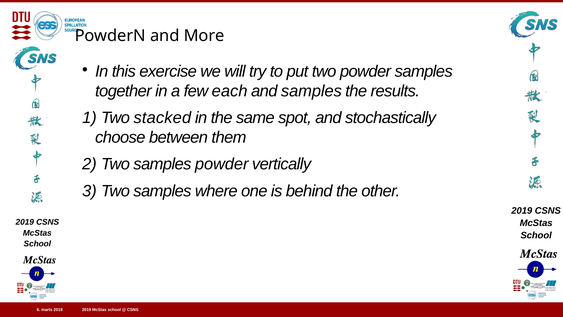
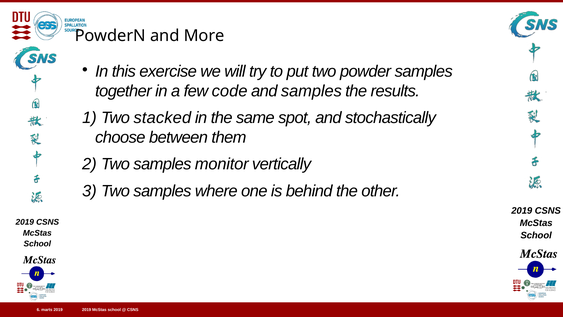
each: each -> code (230, 91)
samples powder: powder -> monitor (222, 164)
